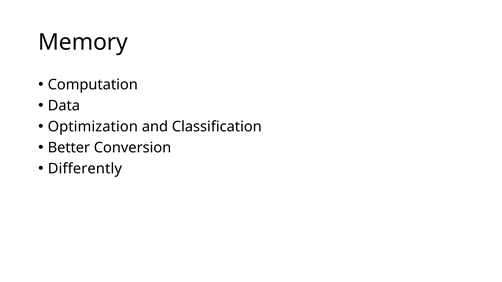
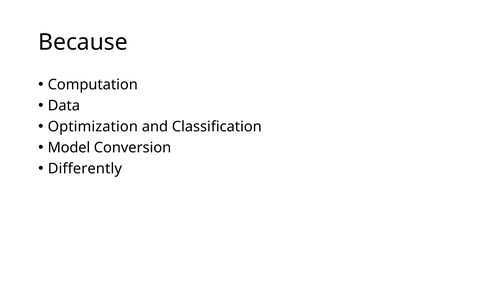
Memory: Memory -> Because (83, 42)
Better: Better -> Model (69, 148)
